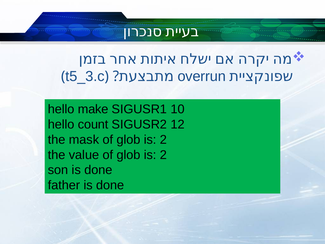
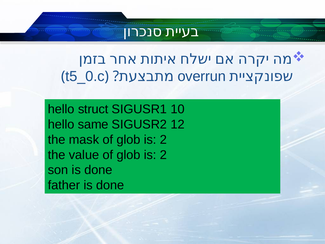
t5_3.c: t5_3.c -> t5_0.c (85, 76)
make: make -> struct (93, 109)
count: count -> same (93, 124)
